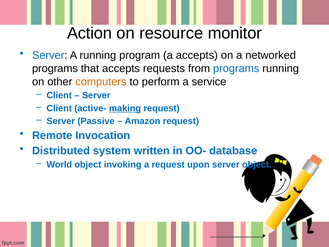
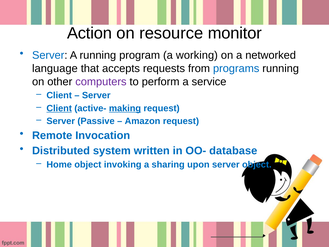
a accepts: accepts -> working (197, 55)
programs: programs -> language (55, 68)
computers colour: orange -> purple (101, 82)
Client underline: none -> present (59, 108)
World: World -> Home (59, 164)
a request: request -> sharing (168, 164)
